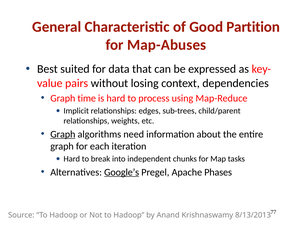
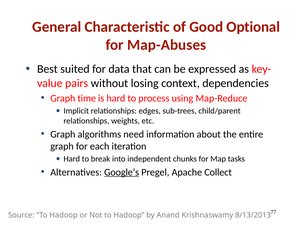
Partition: Partition -> Optional (253, 27)
Graph underline: present -> none (63, 134)
Phases: Phases -> Collect (218, 172)
